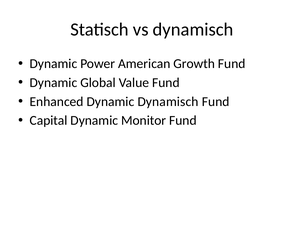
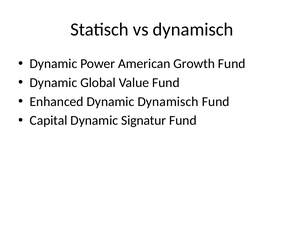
Monitor: Monitor -> Signatur (144, 121)
